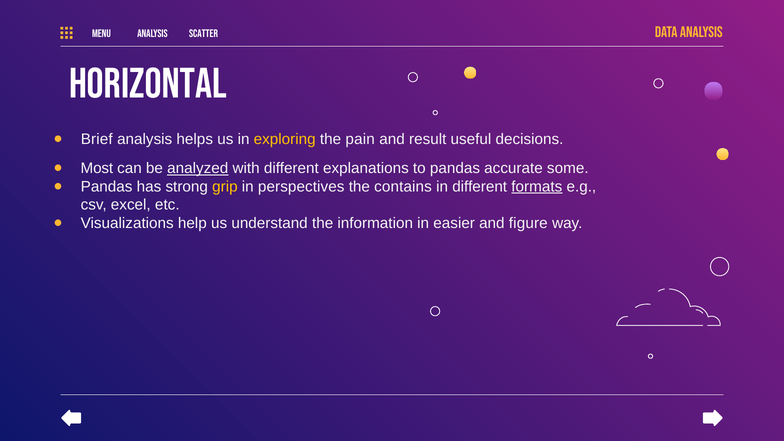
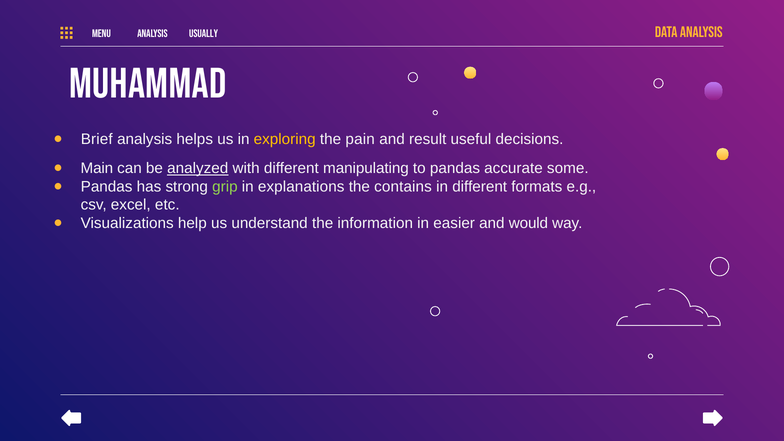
SCATTER: SCATTER -> USUALLY (203, 34)
Horizontal: Horizontal -> Muhammad (148, 84)
Most: Most -> Main (97, 168)
explanations: explanations -> manipulating (366, 168)
grip colour: yellow -> light green (225, 187)
perspectives: perspectives -> explanations (301, 187)
formats underline: present -> none (537, 187)
figure: figure -> would (528, 223)
